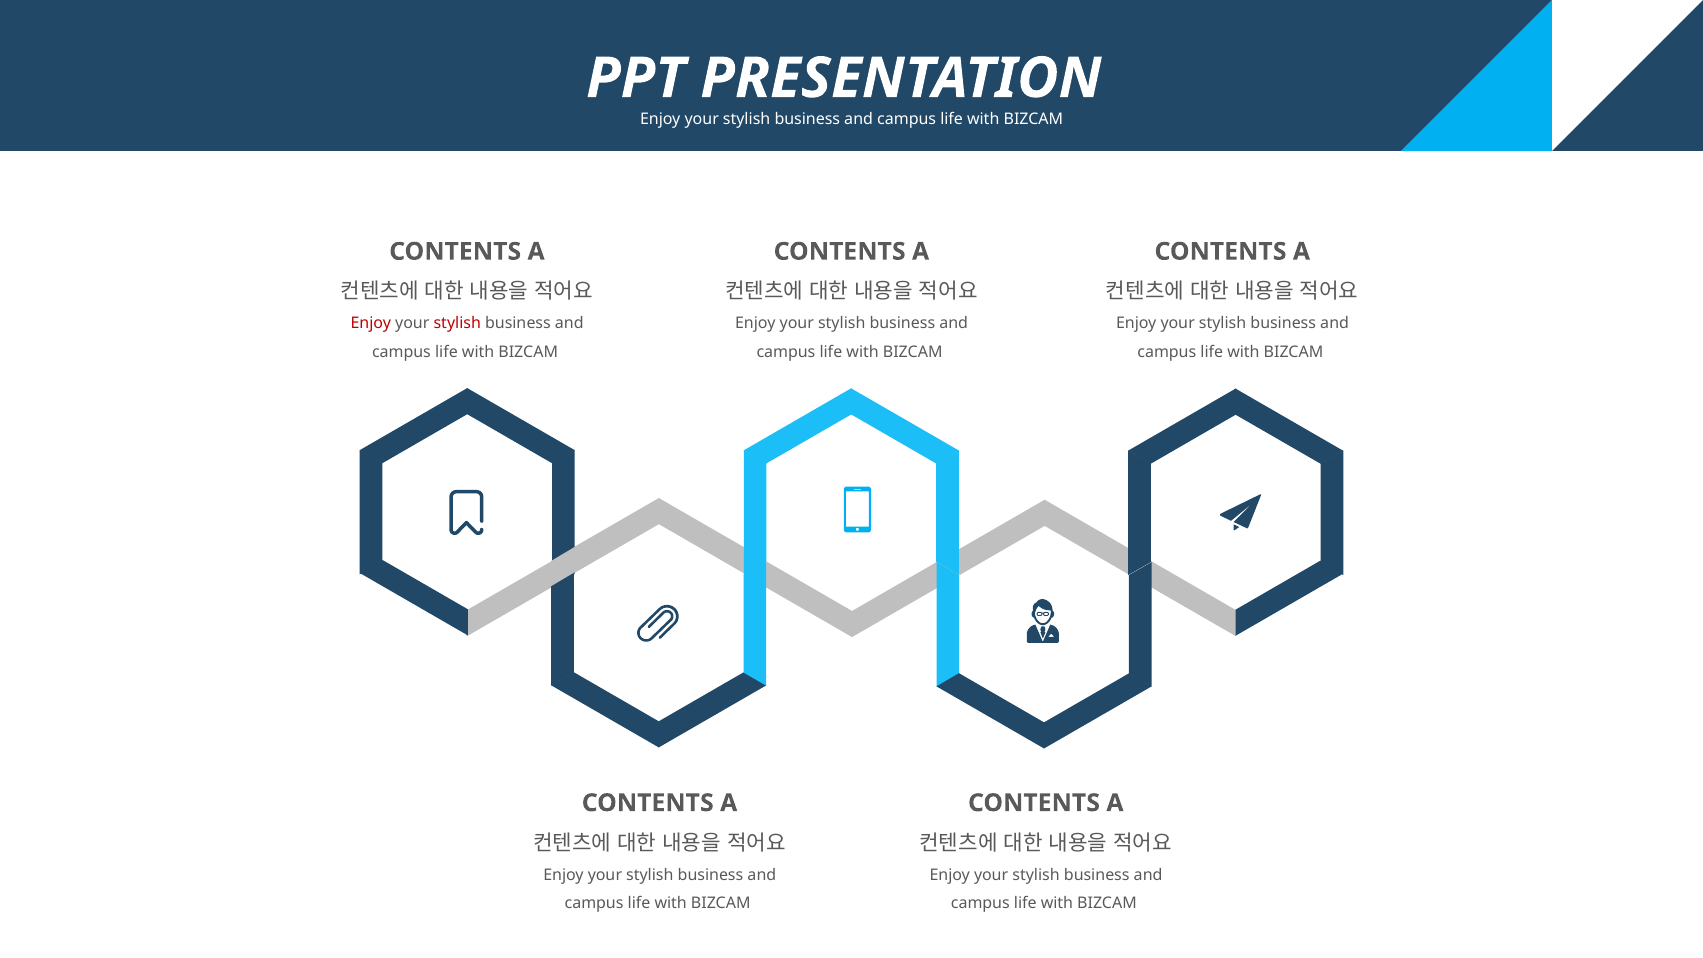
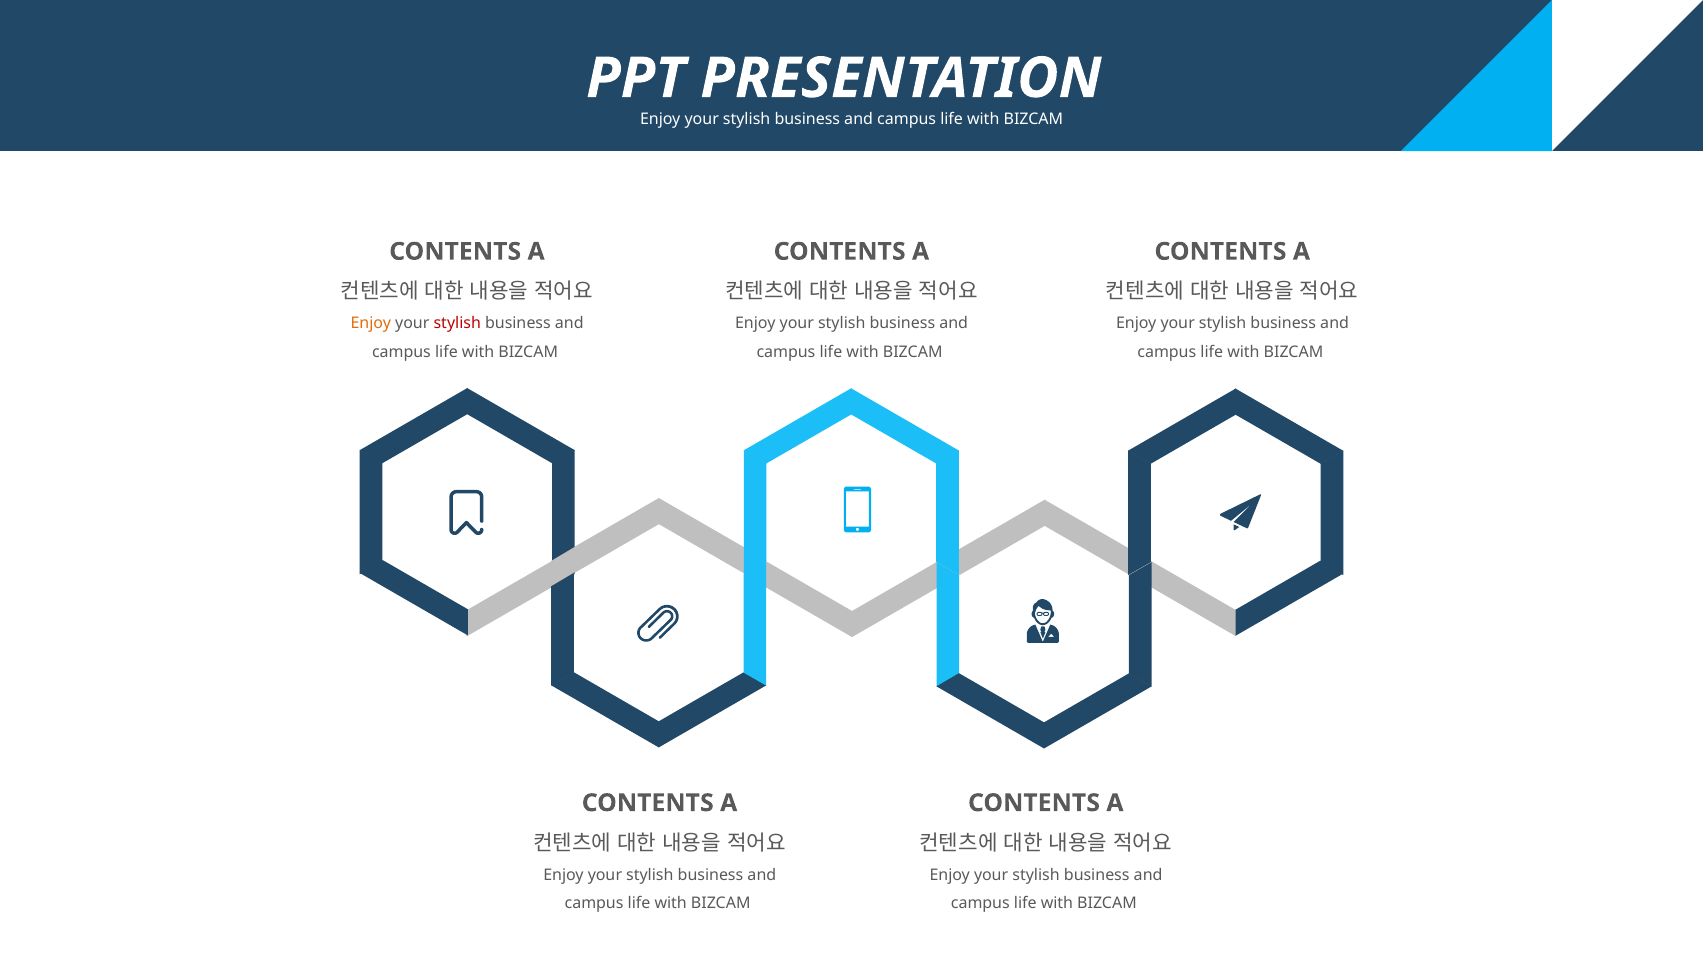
Enjoy colour: red -> orange (371, 323)
